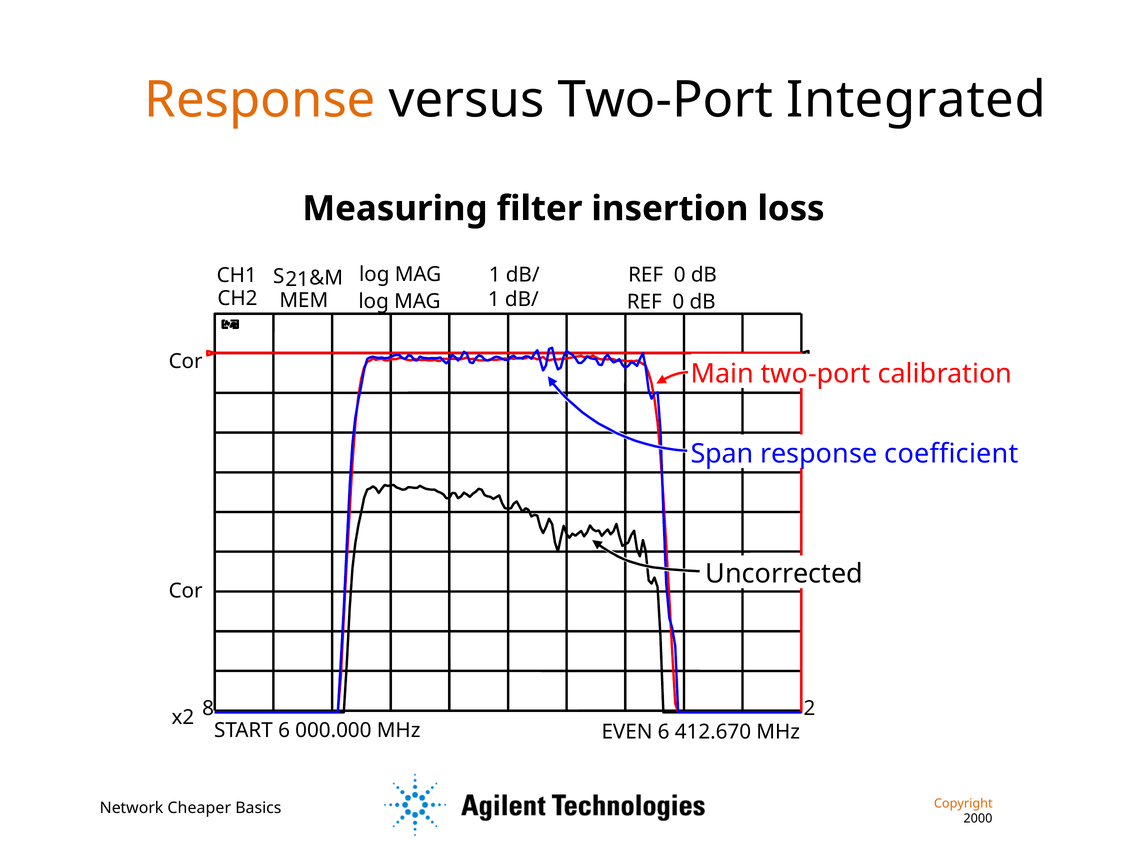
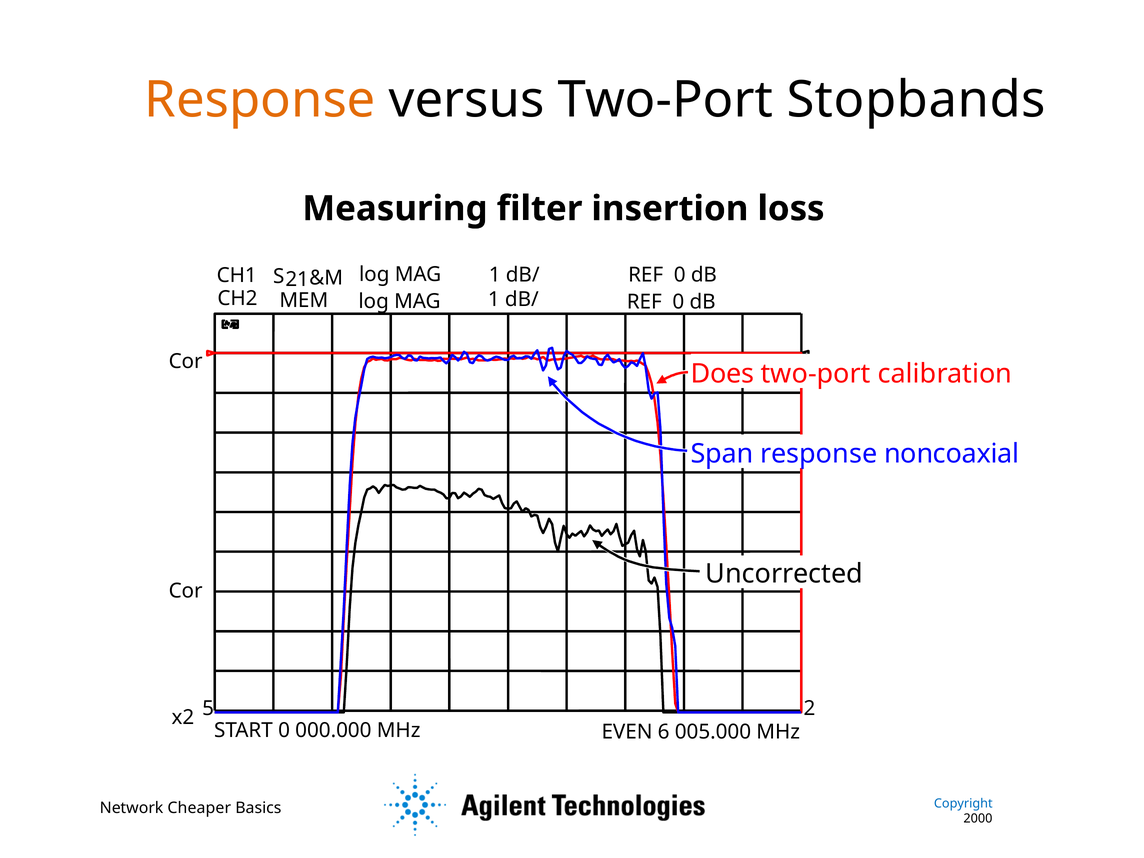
Integrated: Integrated -> Stopbands (916, 100)
Main: Main -> Does (722, 374)
coefficient: coefficient -> noncoaxial (952, 454)
8: 8 -> 5 (208, 709)
START 6: 6 -> 0 (284, 730)
412.670: 412.670 -> 005.000 (713, 732)
Copyright colour: orange -> blue (963, 803)
